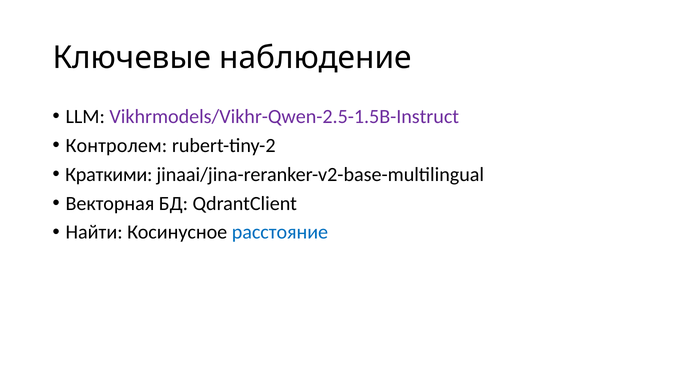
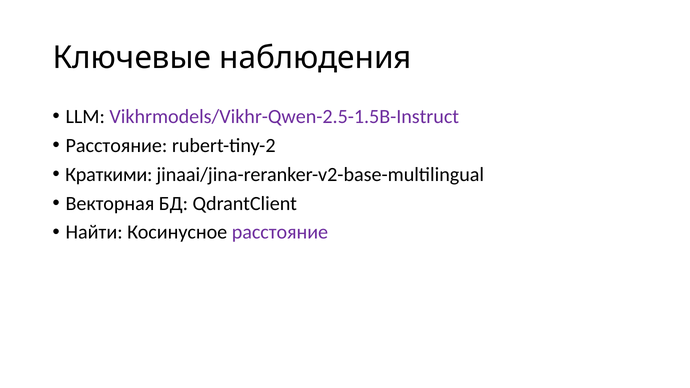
наблюдение: наблюдение -> наблюдения (316, 58)
Контролем: Контролем -> Расстояние (116, 146)
расстояние colour: blue -> purple (280, 232)
